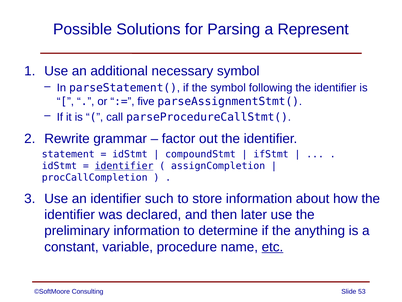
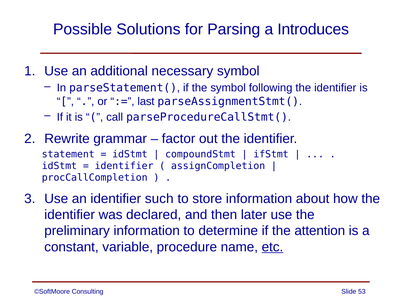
Represent: Represent -> Introduces (313, 29)
five: five -> last (146, 101)
identifier underline: present -> none (124, 166)
anything: anything -> attention (320, 230)
